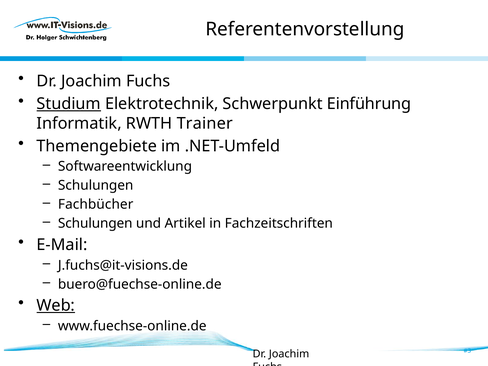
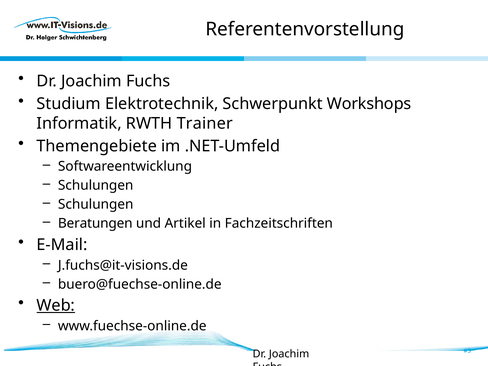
Studium underline: present -> none (69, 104)
Einführung: Einführung -> Workshops (369, 104)
Fachbücher: Fachbücher -> Schulungen (96, 204)
Schulungen: Schulungen -> Beratungen (95, 223)
